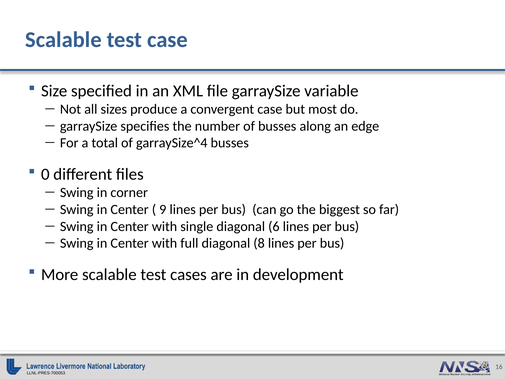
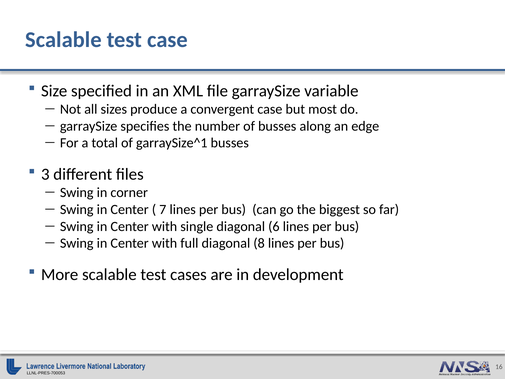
garraySize^4: garraySize^4 -> garraySize^1 (172, 143)
0: 0 -> 3 (45, 174)
9: 9 -> 7 (163, 209)
